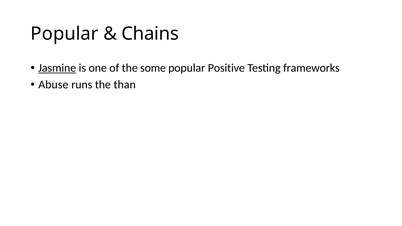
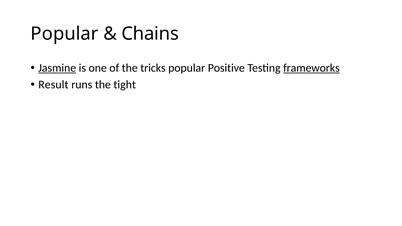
some: some -> tricks (153, 68)
frameworks underline: none -> present (311, 68)
Abuse: Abuse -> Result (53, 85)
than: than -> tight (125, 85)
